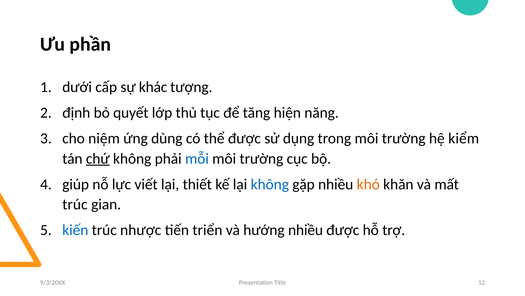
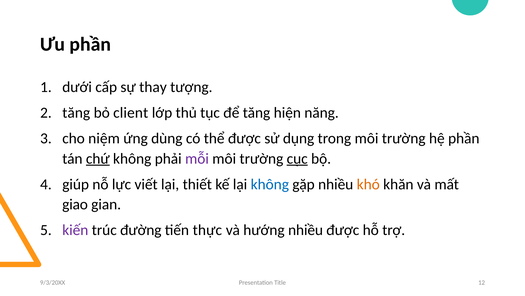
khác: khác -> thay (153, 87)
định: định -> tăng (76, 112)
quyết: quyết -> client (131, 112)
hệ kiểm: kiểm -> phần (464, 138)
mỗi colour: blue -> purple (197, 158)
cục underline: none -> present (297, 158)
trúc: trúc -> giao (75, 204)
kiến colour: blue -> purple (75, 230)
nhược: nhược -> đường (141, 230)
triển: triển -> thực (207, 230)
